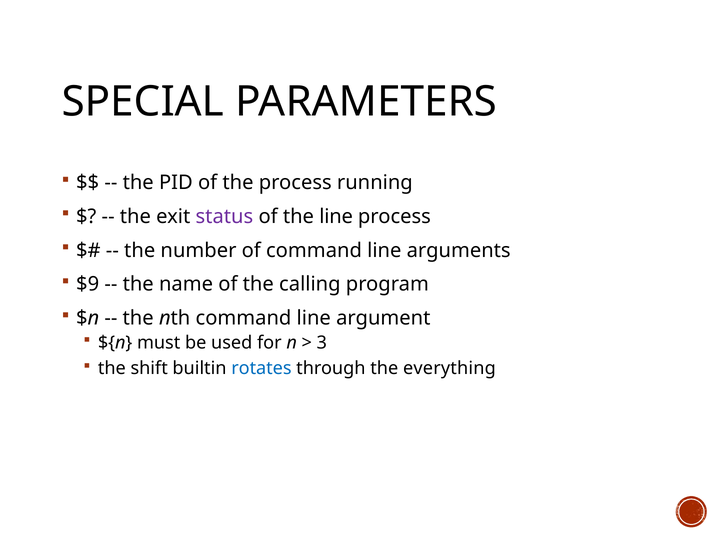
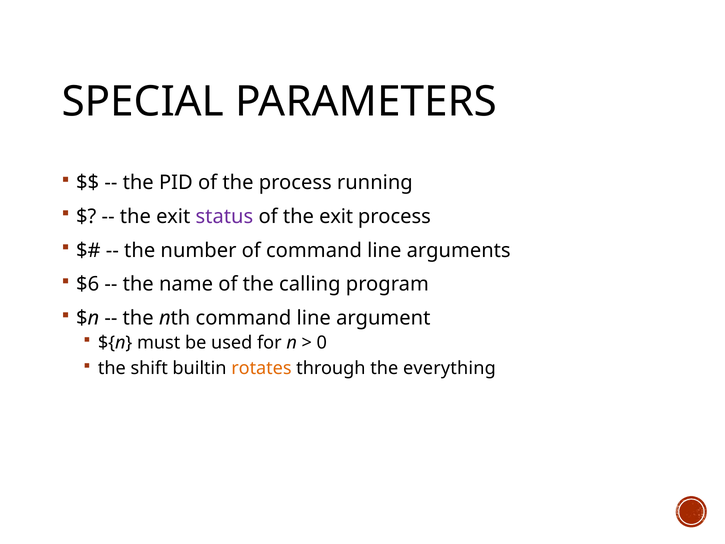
of the line: line -> exit (336, 216)
$9: $9 -> $6 (88, 284)
3: 3 -> 0 (322, 343)
rotates colour: blue -> orange (261, 368)
